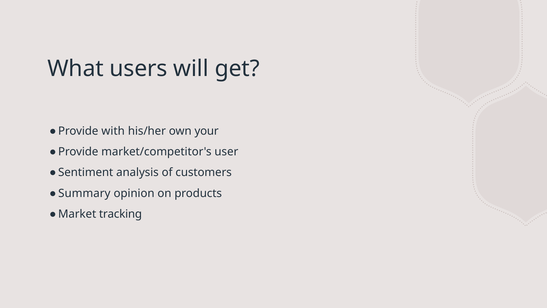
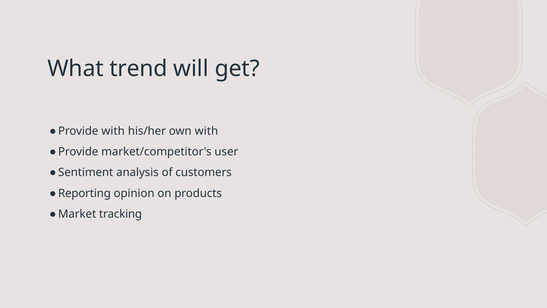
users: users -> trend (139, 69)
own your: your -> with (206, 131)
Summary: Summary -> Reporting (84, 193)
